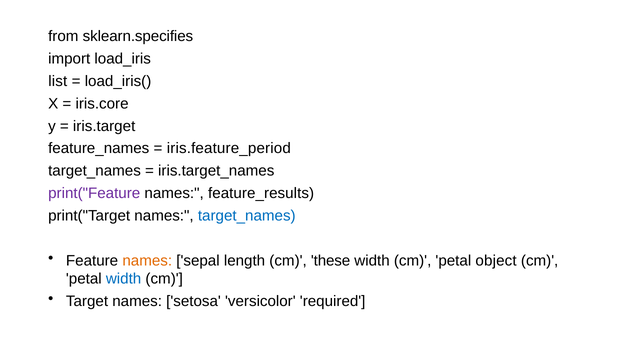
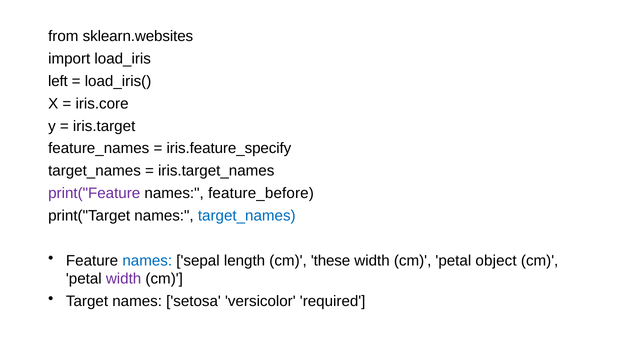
sklearn.specifies: sklearn.specifies -> sklearn.websites (138, 36)
list: list -> left (58, 81)
iris.feature_period: iris.feature_period -> iris.feature_specify (229, 149)
feature_results: feature_results -> feature_before (261, 193)
names colour: orange -> blue (147, 261)
width colour: blue -> purple (124, 279)
